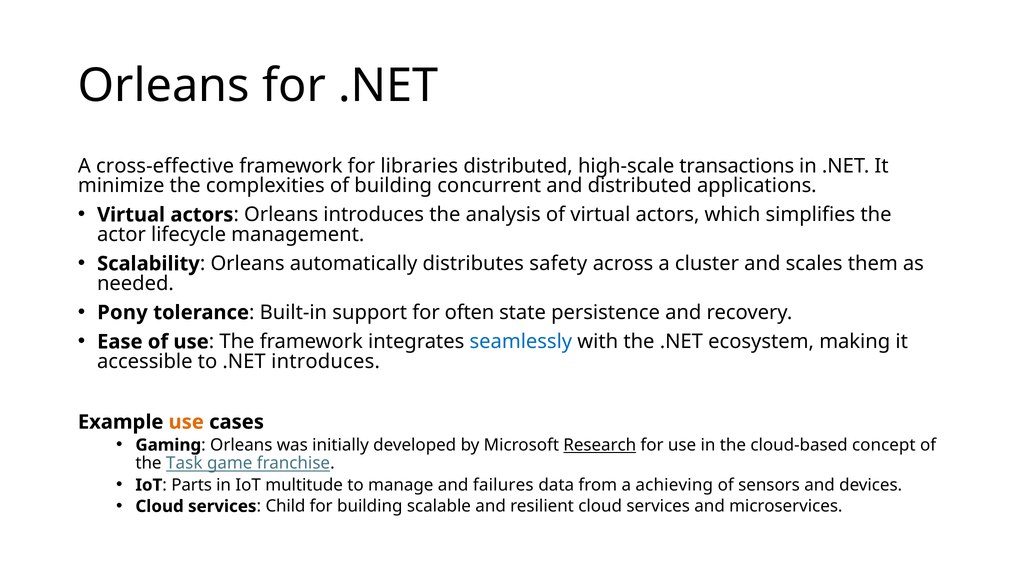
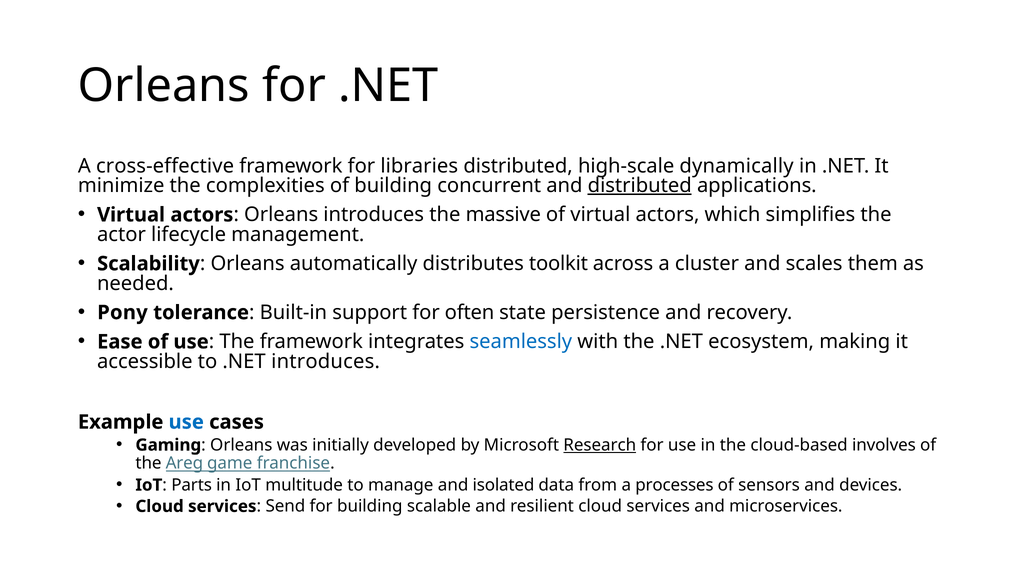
transactions: transactions -> dynamically (737, 166)
distributed underline: none -> present (640, 186)
analysis: analysis -> massive (503, 215)
safety: safety -> toolkit (558, 264)
use colour: orange -> blue (186, 422)
concept: concept -> involves (884, 445)
Task: Task -> Areg (184, 463)
failures: failures -> isolated (503, 485)
achieving: achieving -> processes (674, 485)
Child: Child -> Send (285, 506)
